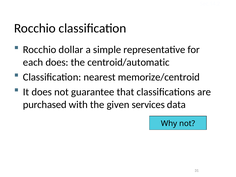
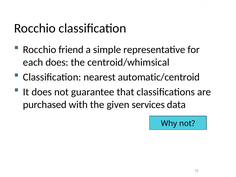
dollar: dollar -> friend (71, 50)
centroid/automatic: centroid/automatic -> centroid/whimsical (128, 62)
memorize/centroid: memorize/centroid -> automatic/centroid (159, 77)
